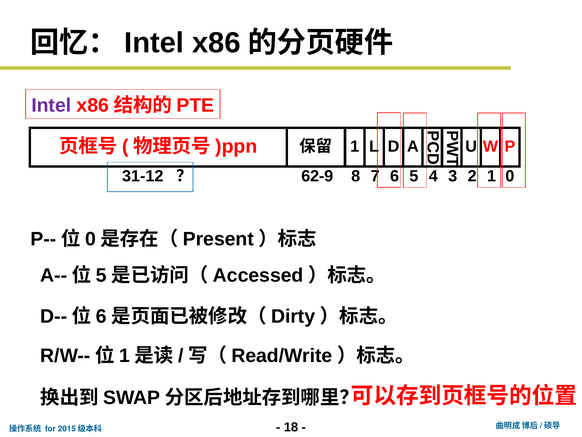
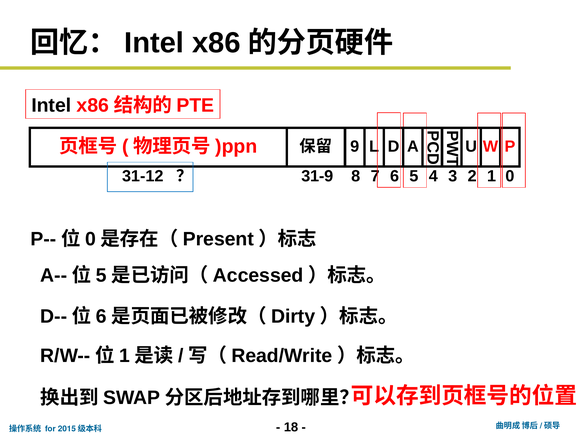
Intel colour: purple -> black (51, 105)
1: 1 -> 9 (355, 146)
62-9: 62-9 -> 31-9 (317, 176)
